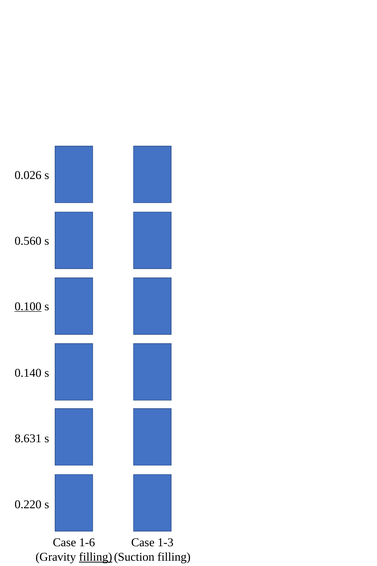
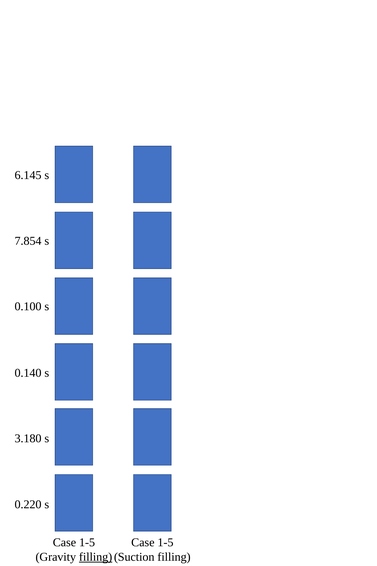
0.026: 0.026 -> 6.145 (28, 175)
0.560: 0.560 -> 7.854 (28, 241)
0.100 underline: present -> none (28, 306)
8.631: 8.631 -> 3.180 (28, 438)
1-6: 1-6 -> 1-5 (87, 542)
1-3: 1-3 -> 1-5 (165, 542)
